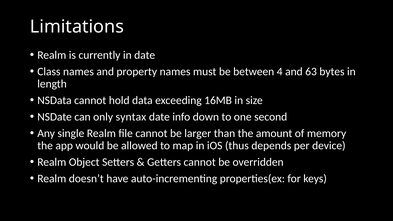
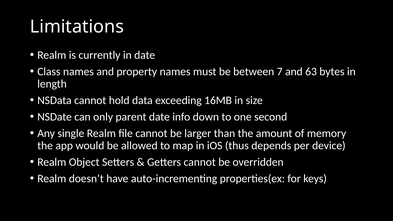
4: 4 -> 7 (280, 72)
syntax: syntax -> parent (131, 117)
